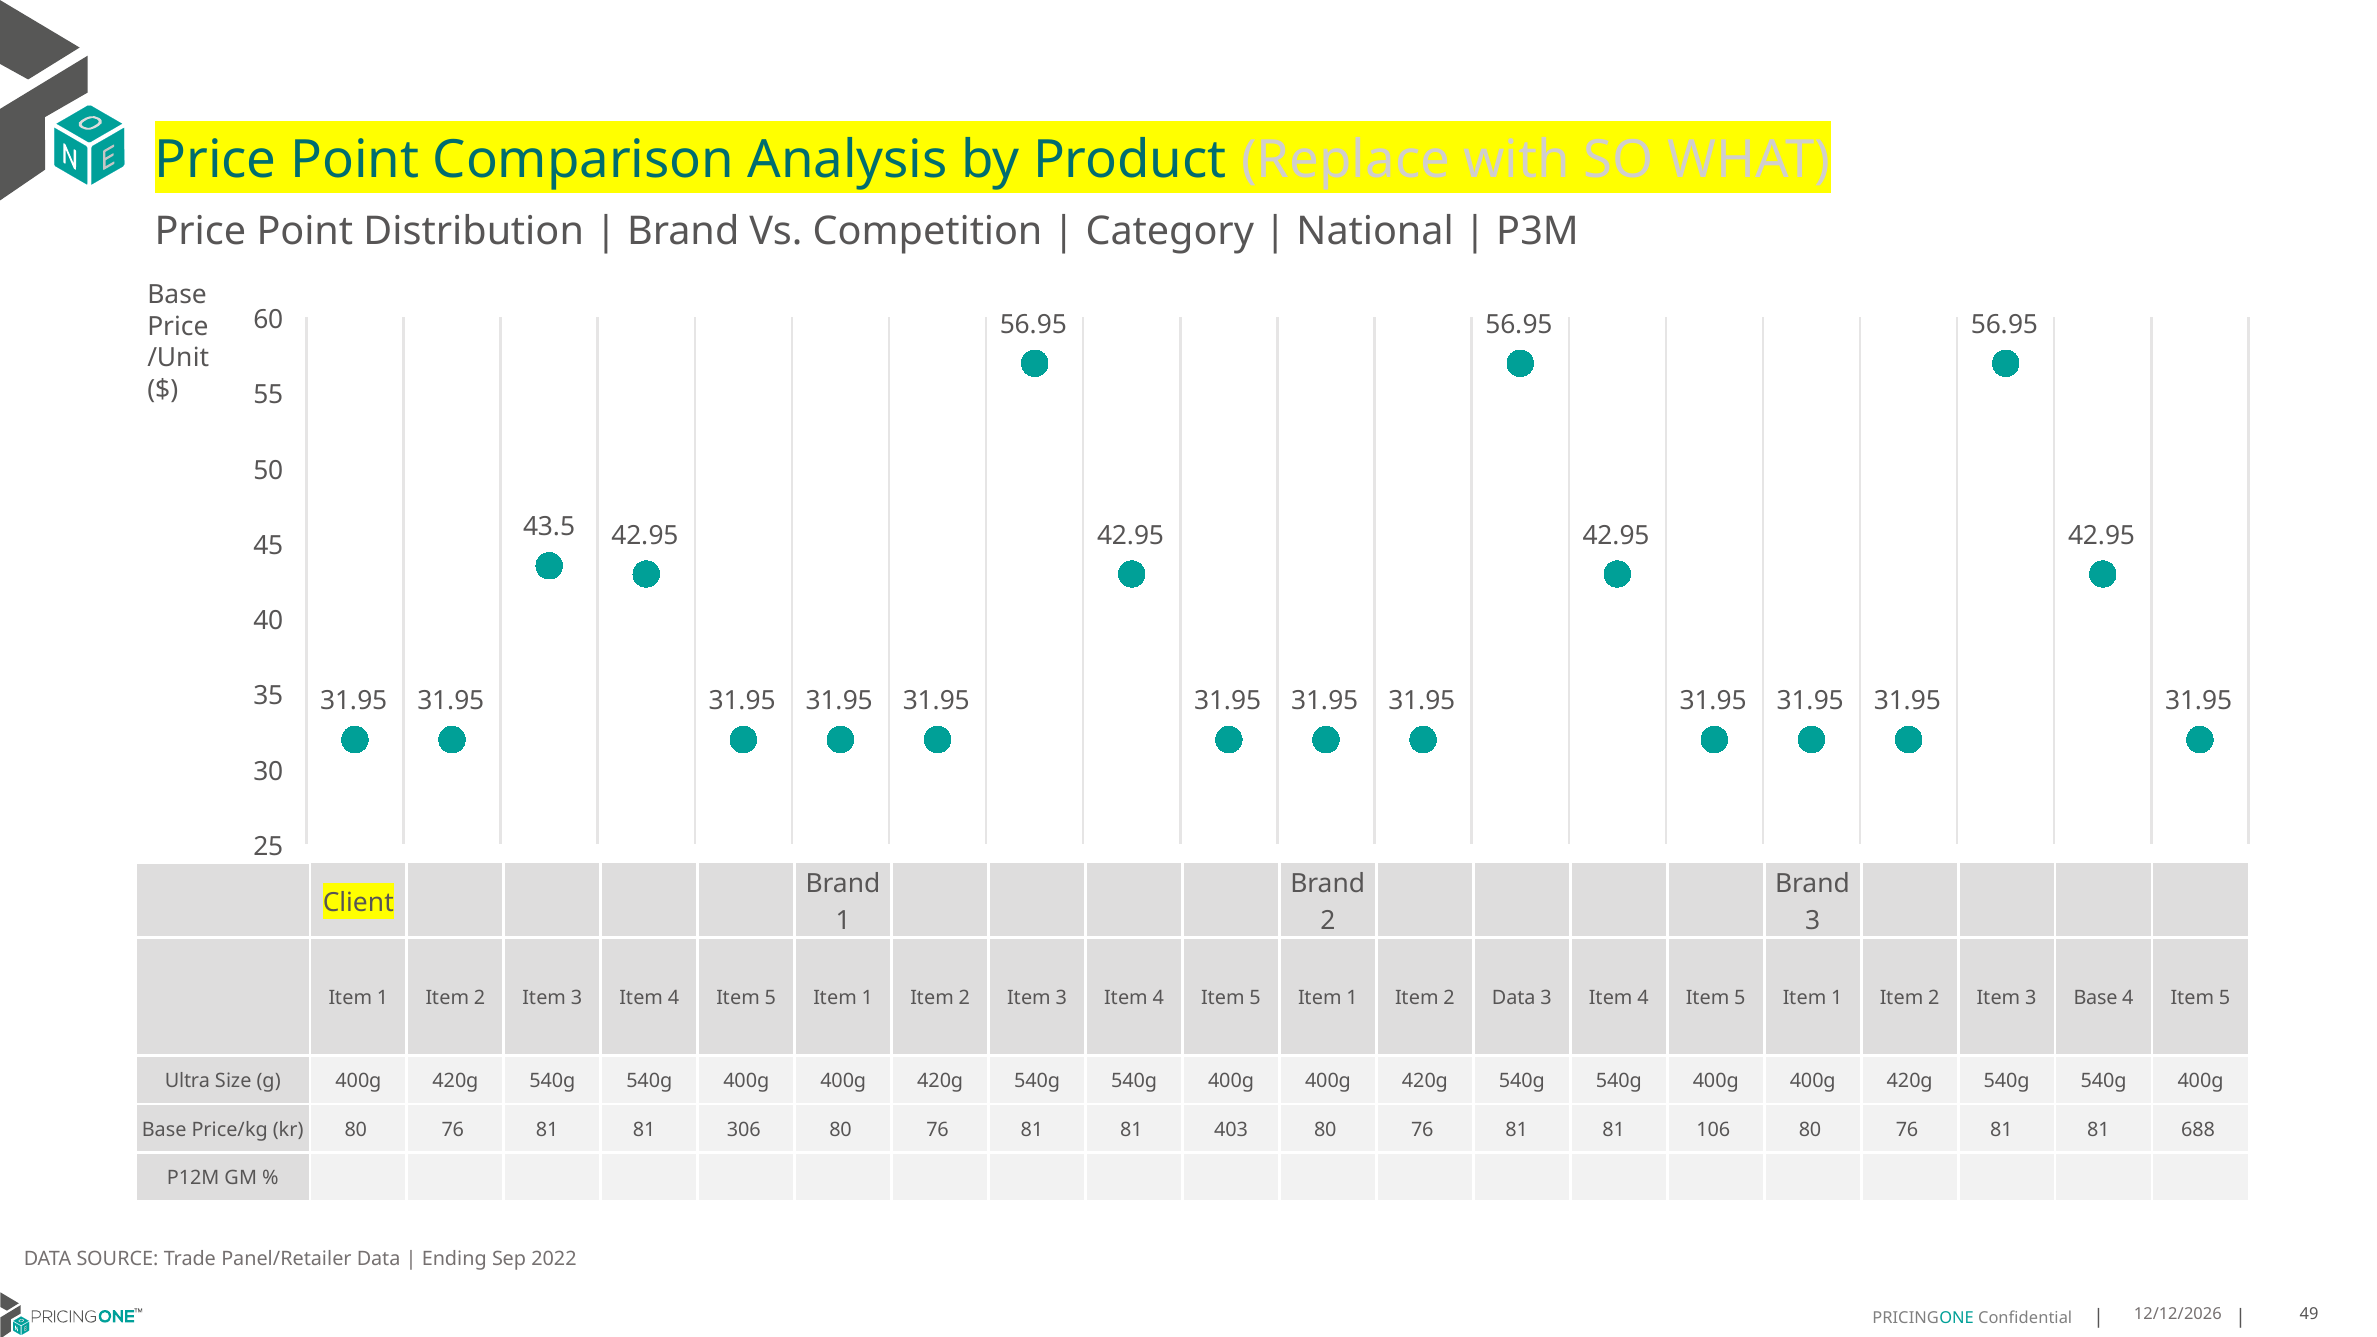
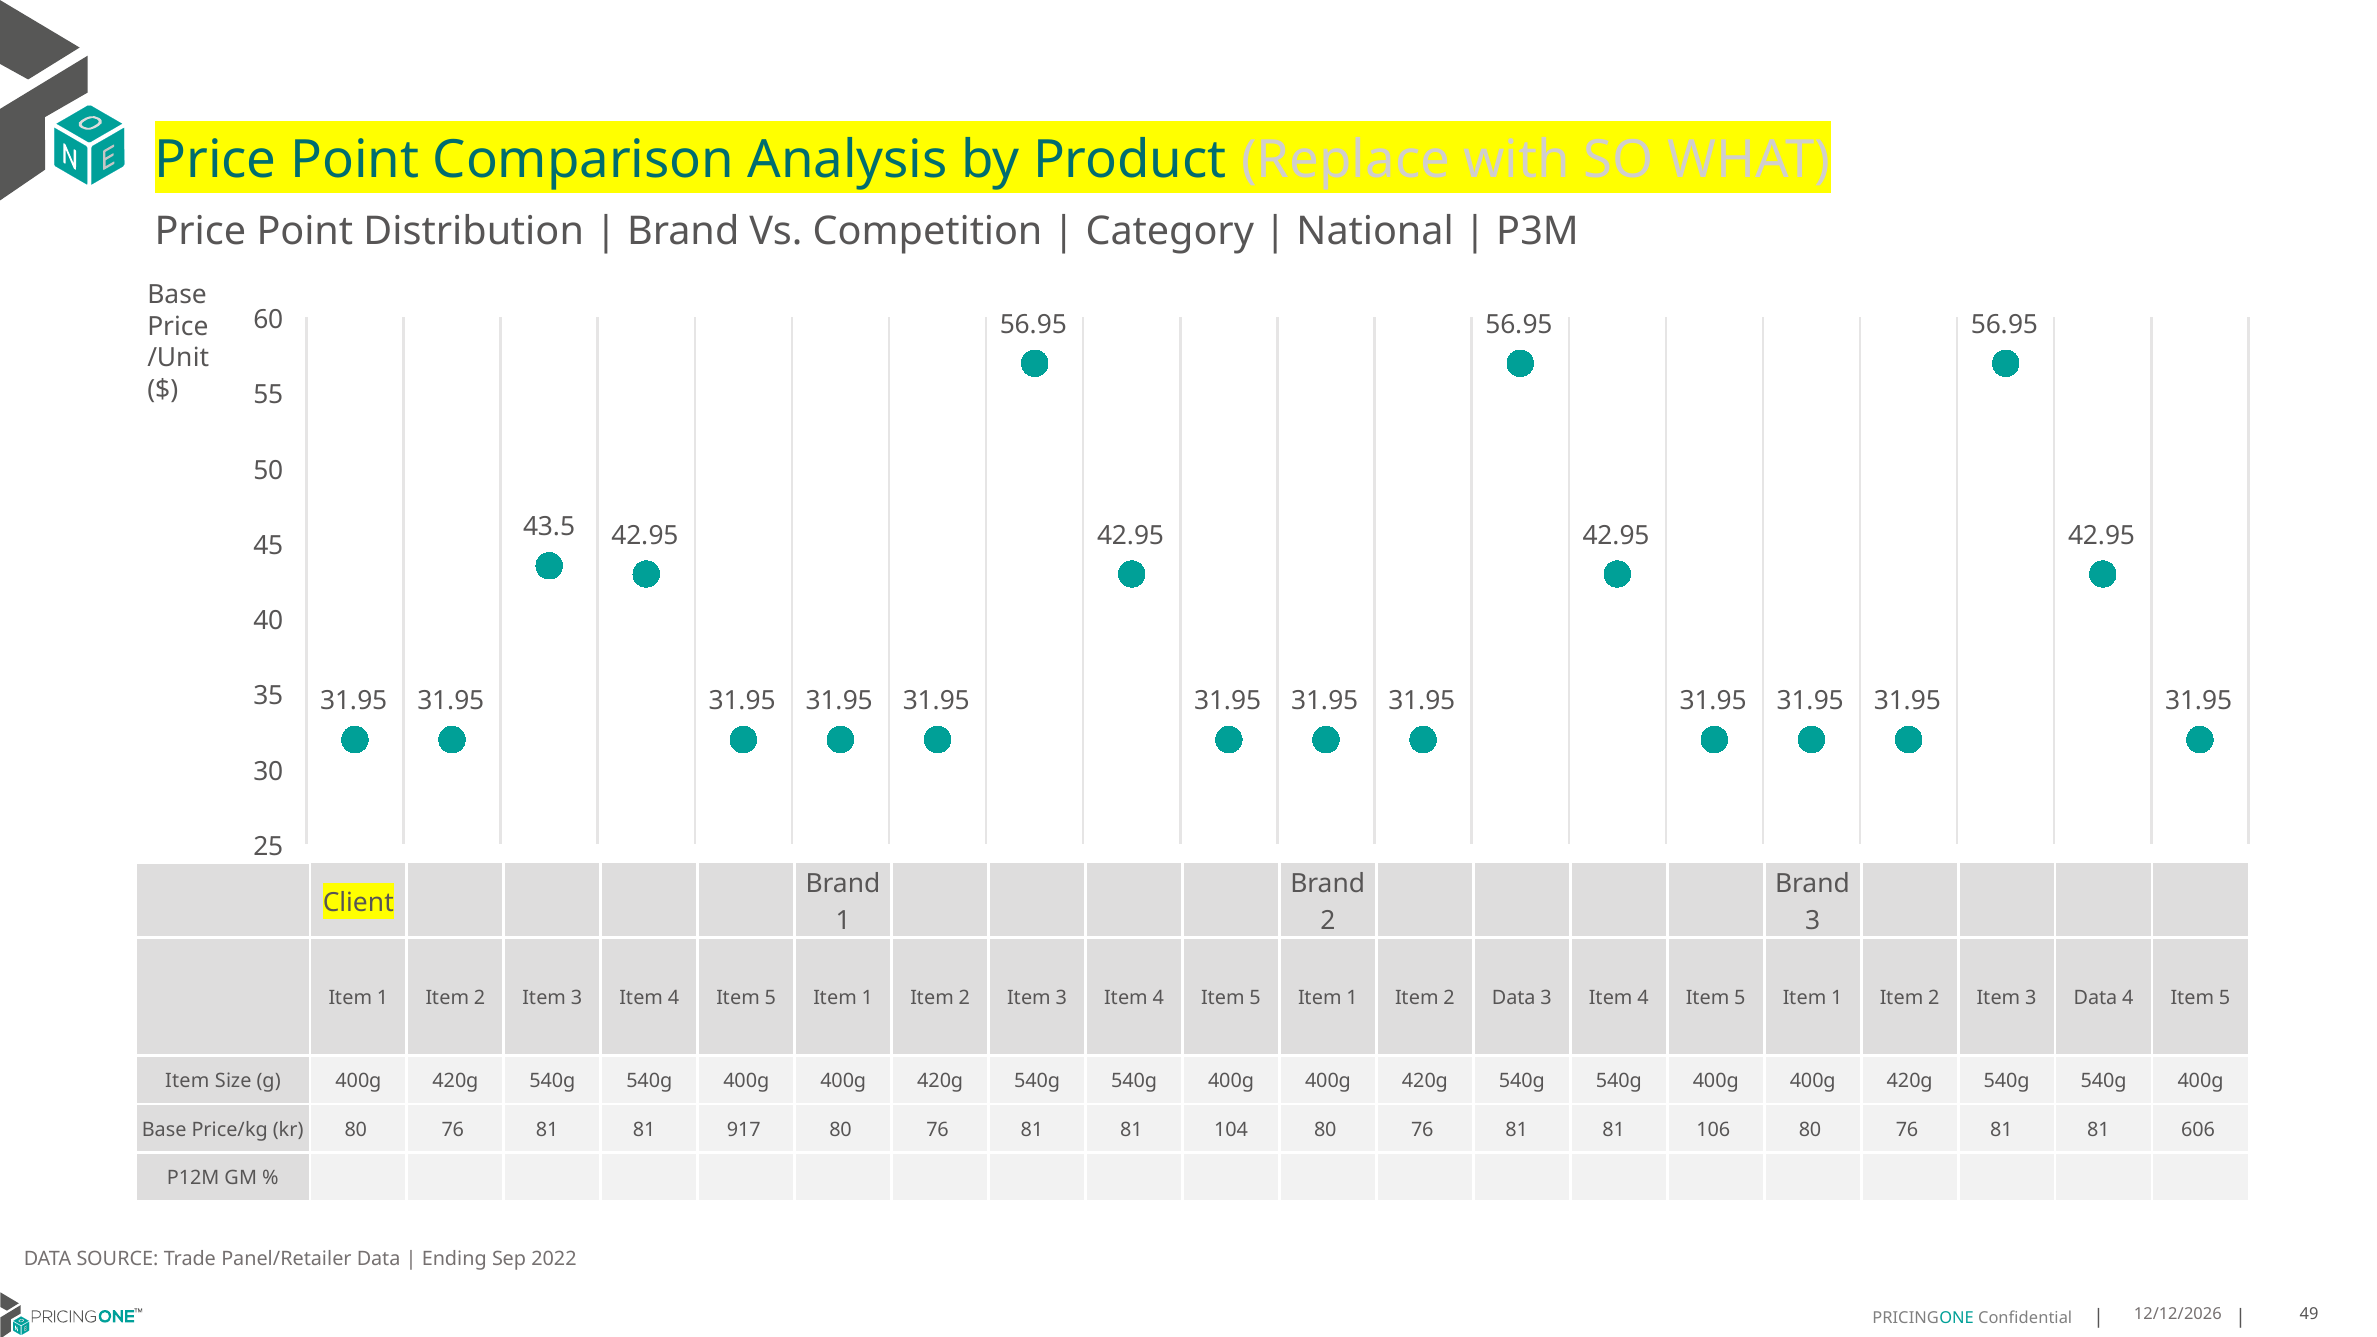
3 Base: Base -> Data (2096, 998)
Ultra: Ultra -> Item (187, 1081)
306: 306 -> 917 (744, 1130)
403: 403 -> 104 (1231, 1130)
688: 688 -> 606 (2198, 1130)
